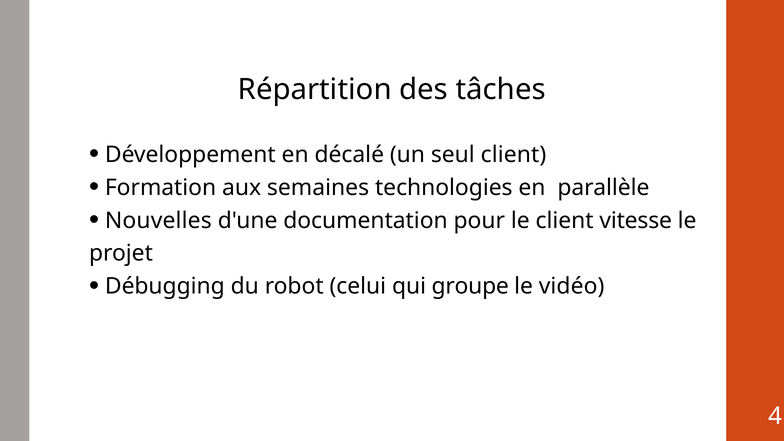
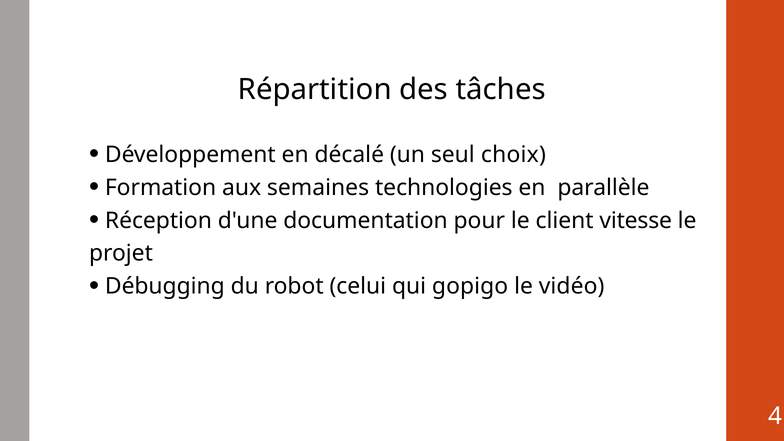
seul client: client -> choix (513, 155)
Nouvelles: Nouvelles -> Réception (158, 220)
groupe: groupe -> gopigo (470, 286)
